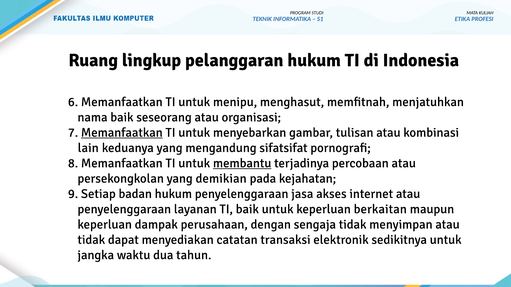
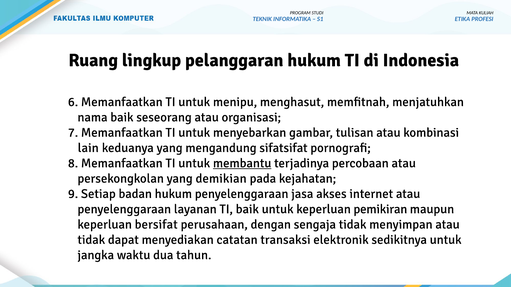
Memanfaatkan underline: present -> none (122, 133)
berkaitan: berkaitan -> pemikiran (380, 209)
dampak: dampak -> bersifat (156, 225)
